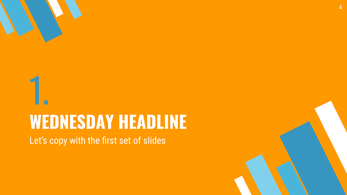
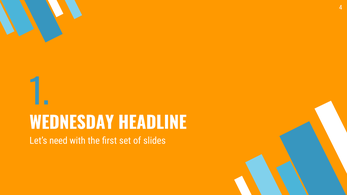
copy: copy -> need (58, 141)
